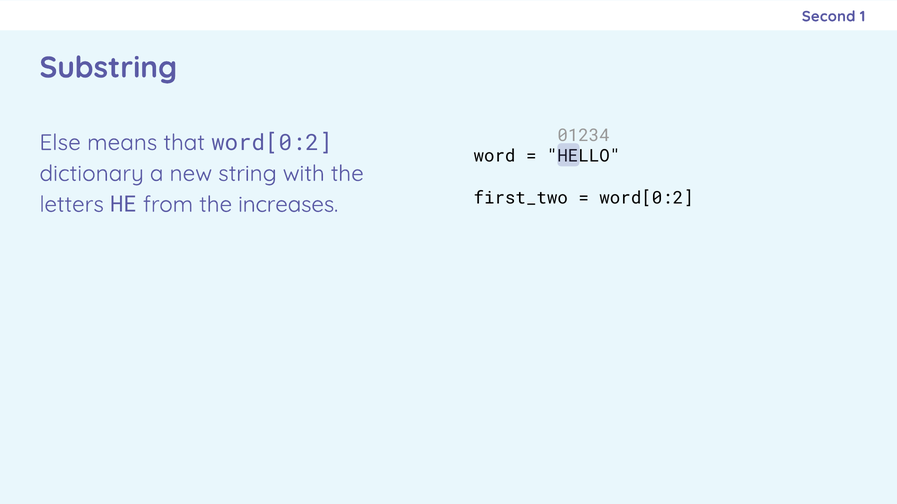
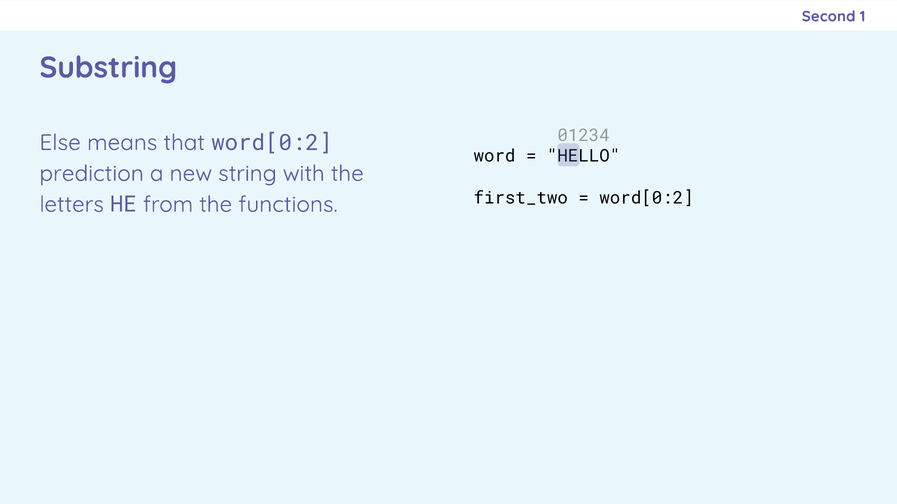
dictionary: dictionary -> prediction (92, 174)
increases: increases -> functions (288, 205)
